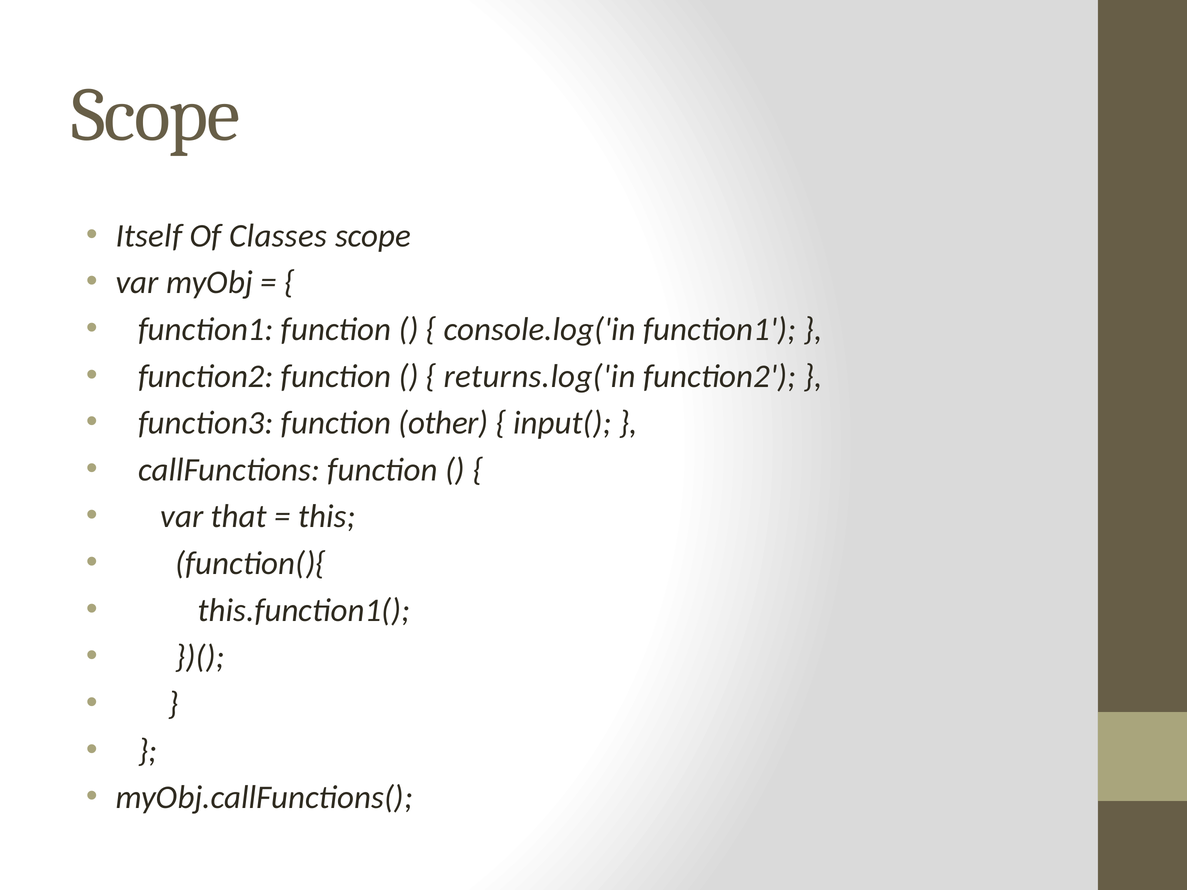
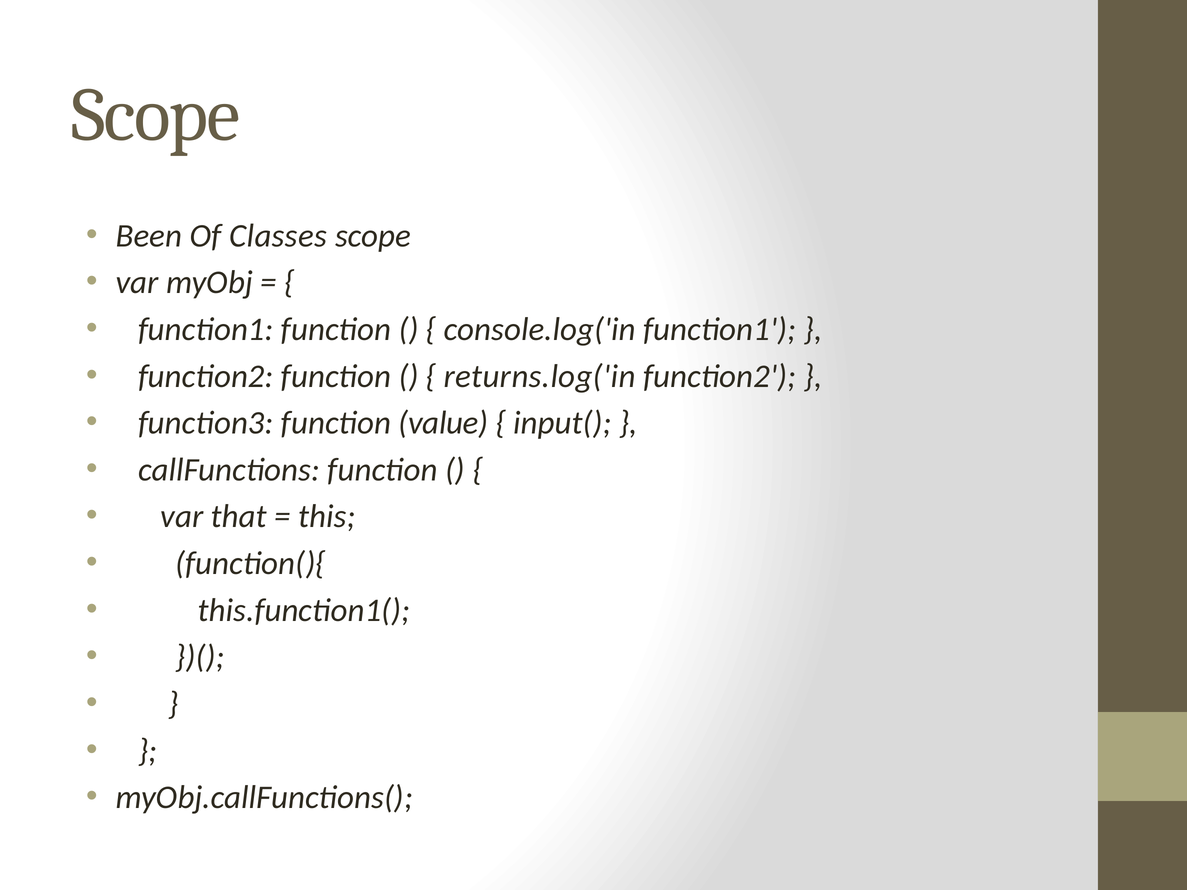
Itself: Itself -> Been (149, 236)
other: other -> value (443, 423)
